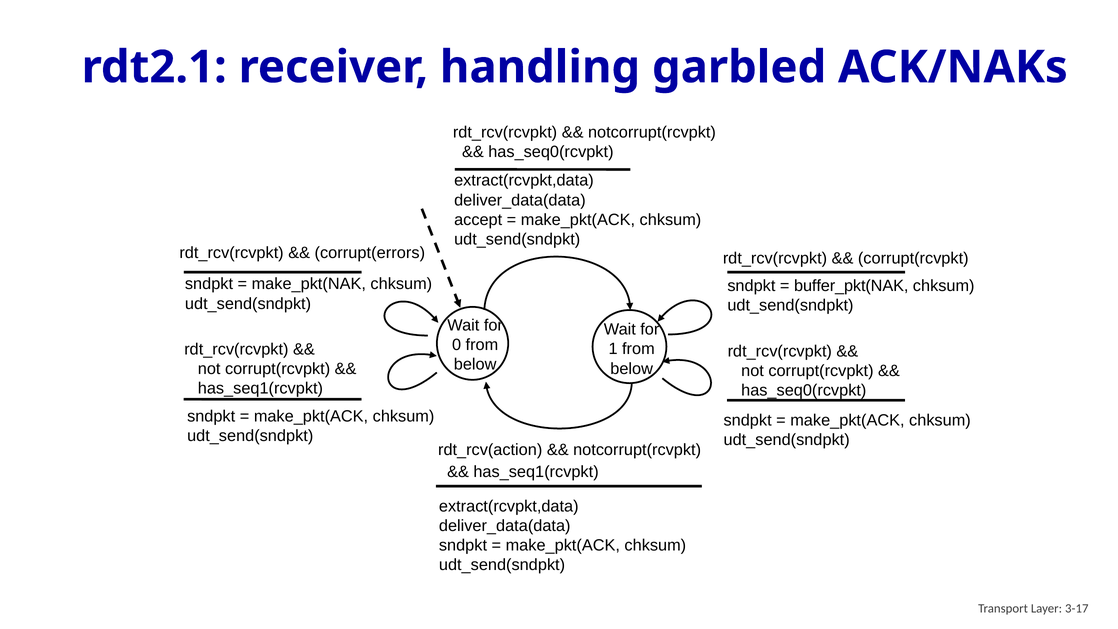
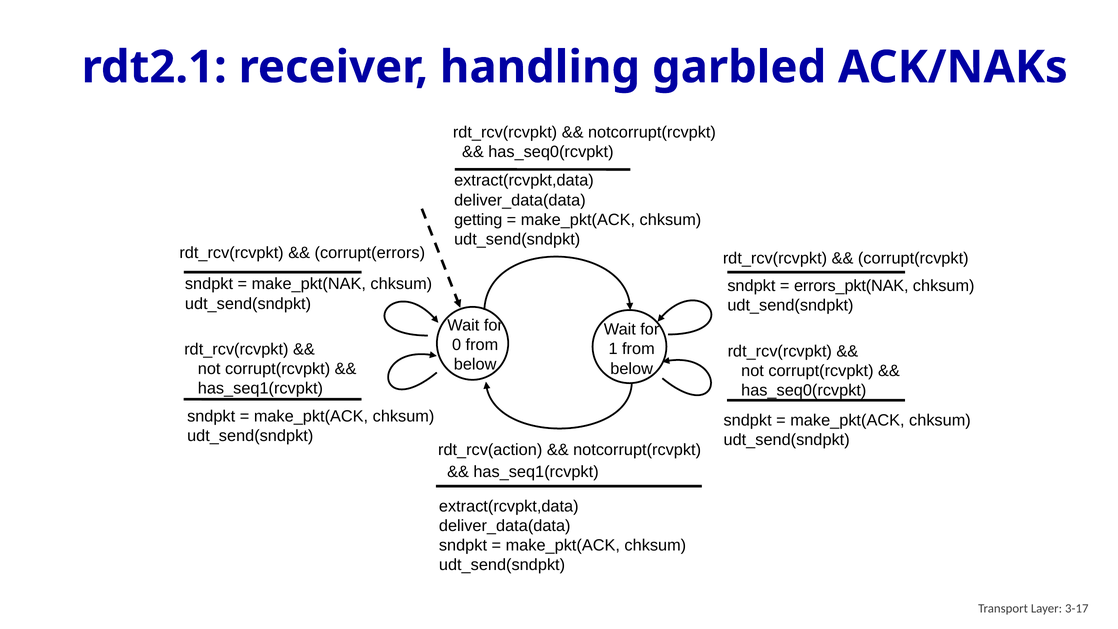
accept: accept -> getting (478, 220)
buffer_pkt(NAK: buffer_pkt(NAK -> errors_pkt(NAK (851, 286)
